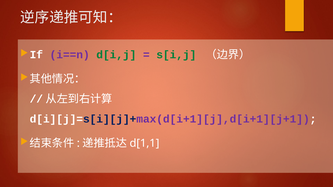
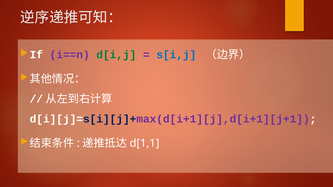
s[i,j colour: green -> blue (176, 55)
